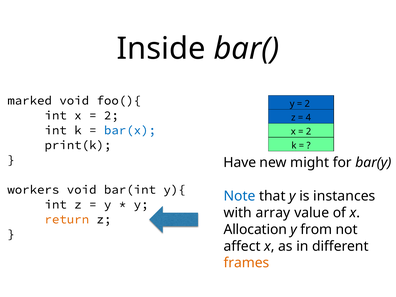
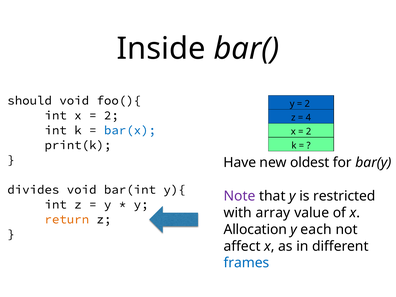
marked: marked -> should (30, 100)
might: might -> oldest (310, 163)
workers: workers -> divides (33, 190)
Note colour: blue -> purple (240, 196)
instances: instances -> restricted (344, 196)
from: from -> each (316, 229)
frames colour: orange -> blue (246, 263)
